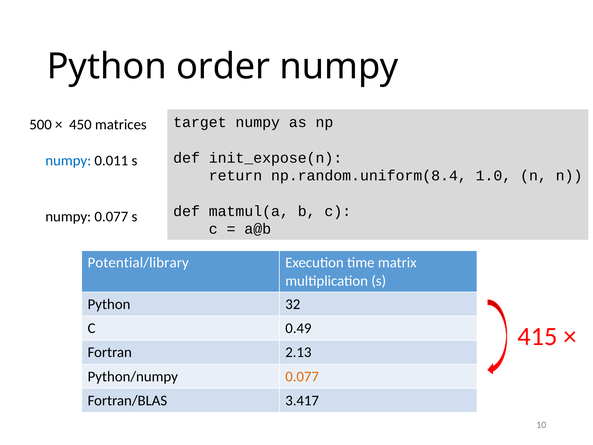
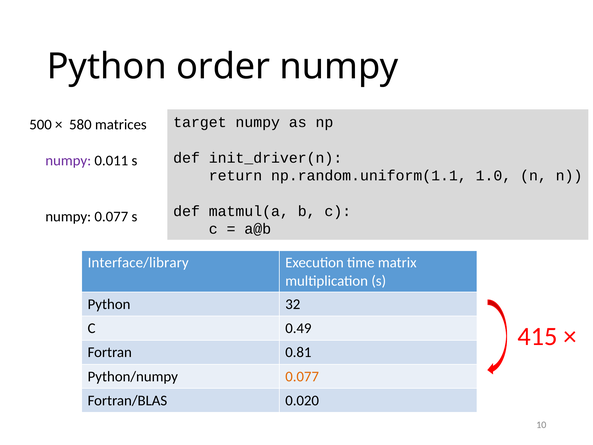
450: 450 -> 580 (80, 125)
init_expose(n: init_expose(n -> init_driver(n (276, 158)
numpy colour: blue -> purple (68, 160)
np.random.uniform(8.4: np.random.uniform(8.4 -> np.random.uniform(1.1 (369, 176)
Potential/library: Potential/library -> Interface/library (138, 263)
2.13: 2.13 -> 0.81 (298, 352)
3.417: 3.417 -> 0.020 (302, 400)
